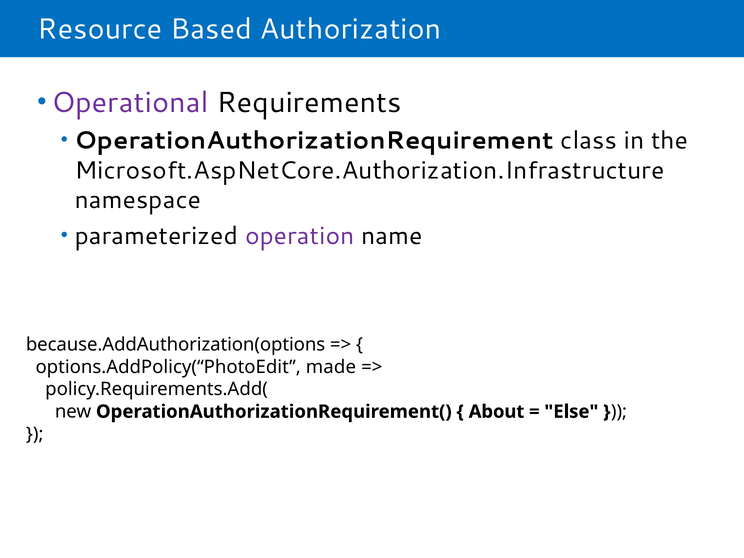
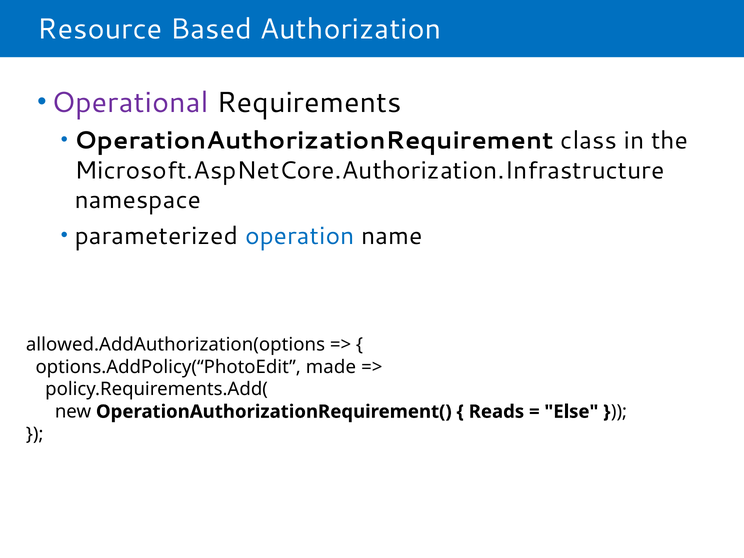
operation colour: purple -> blue (300, 236)
because.AddAuthorization(options: because.AddAuthorization(options -> allowed.AddAuthorization(options (175, 345)
About: About -> Reads (496, 412)
